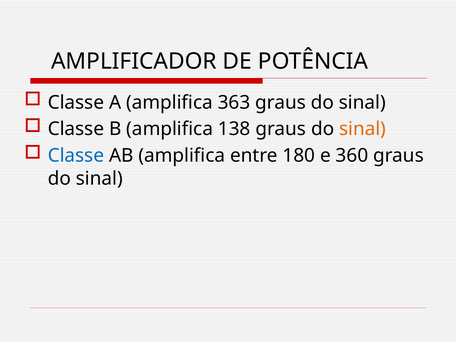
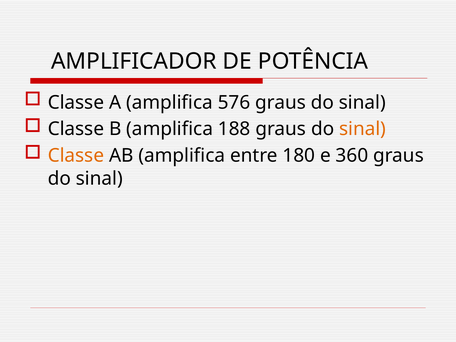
363: 363 -> 576 (234, 102)
138: 138 -> 188 (234, 129)
Classe colour: blue -> orange (76, 156)
